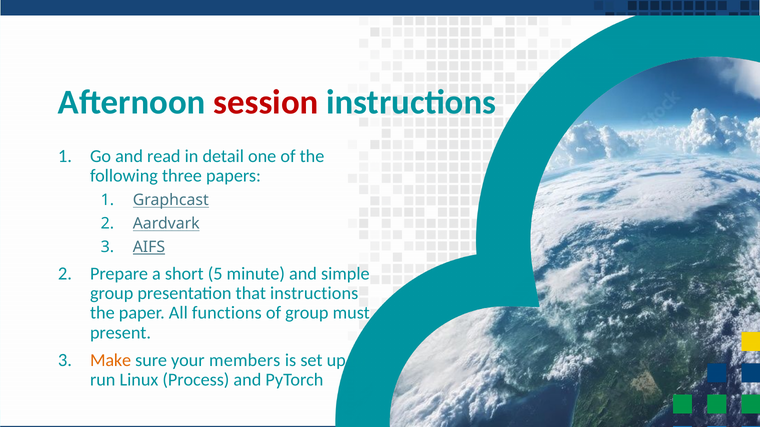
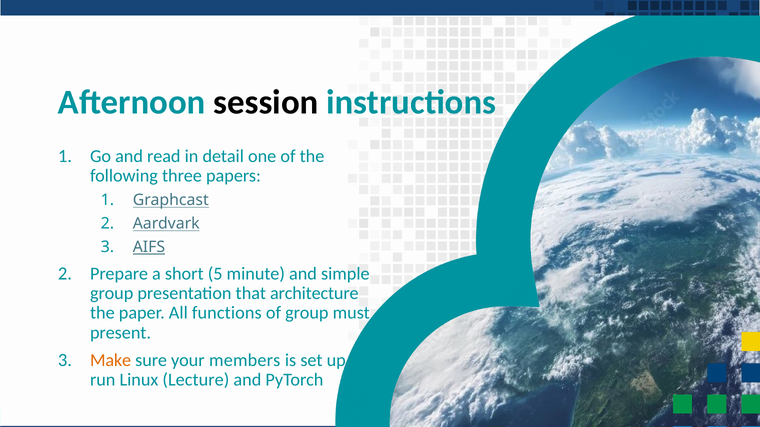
session colour: red -> black (266, 102)
that instructions: instructions -> architecture (314, 294)
Process: Process -> Lecture (196, 380)
